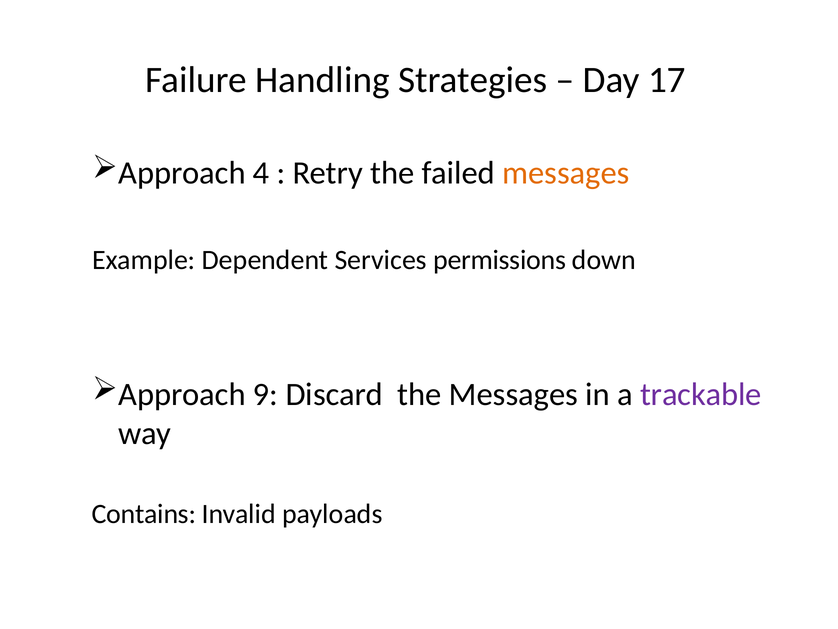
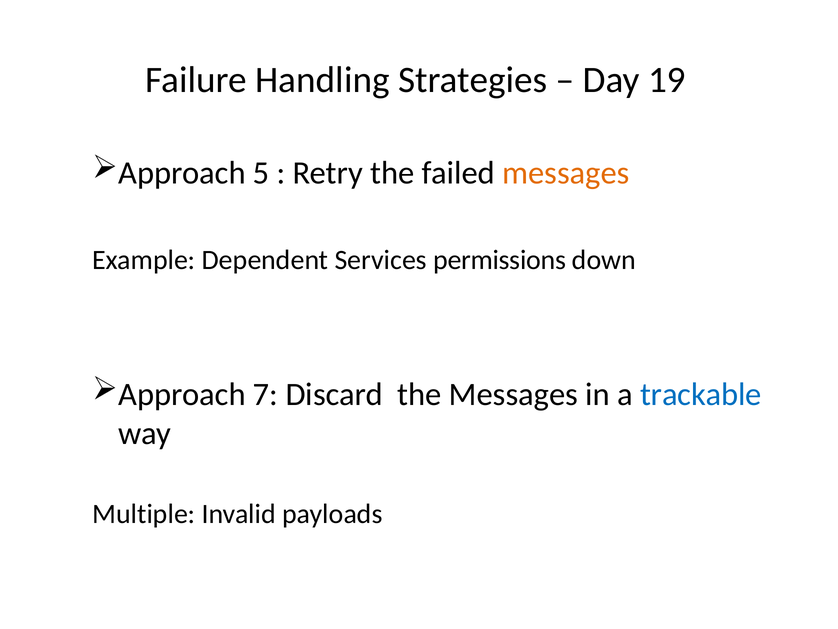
17: 17 -> 19 (667, 80)
4: 4 -> 5 (261, 173)
9: 9 -> 7 (266, 394)
trackable colour: purple -> blue (701, 394)
Contains: Contains -> Multiple (144, 514)
